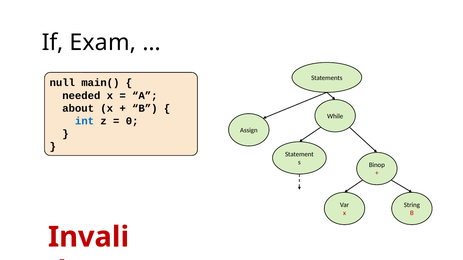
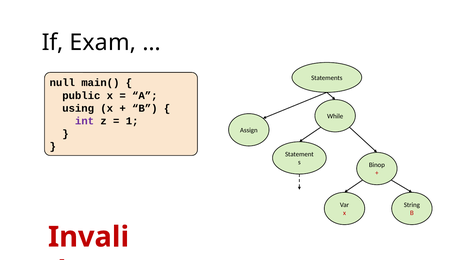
needed: needed -> public (81, 96)
about: about -> using (78, 108)
int colour: blue -> purple (85, 121)
0: 0 -> 1 (132, 121)
